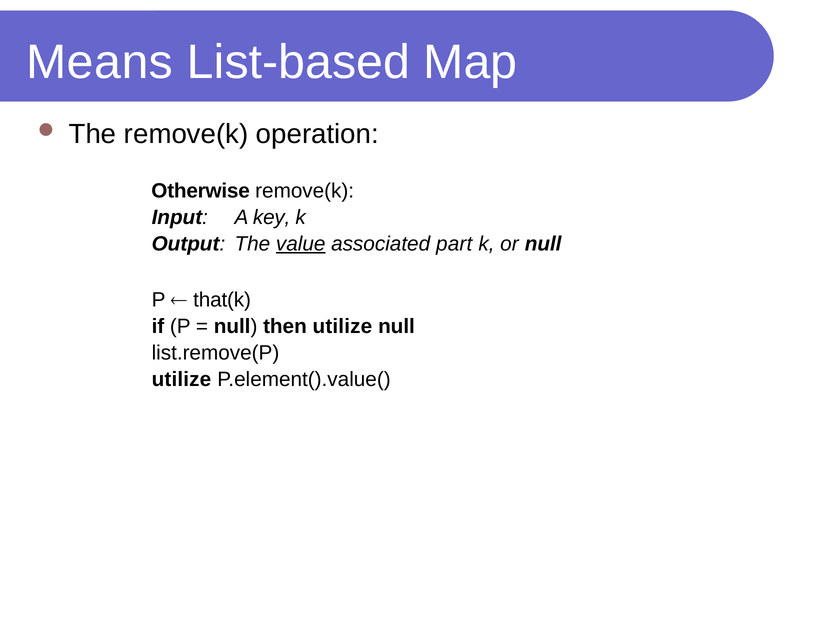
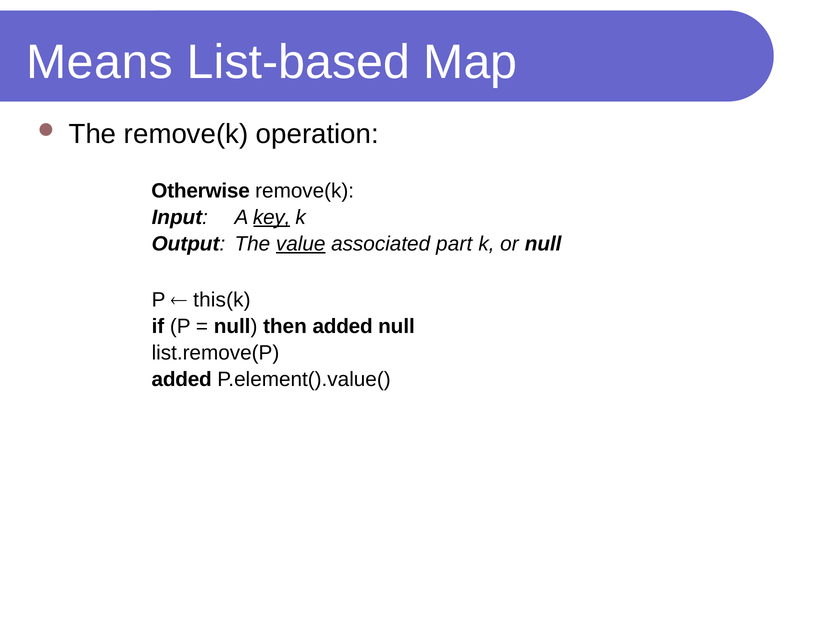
key underline: none -> present (272, 217)
that(k: that(k -> this(k (222, 300)
then utilize: utilize -> added (343, 326)
utilize: utilize -> added (182, 379)
